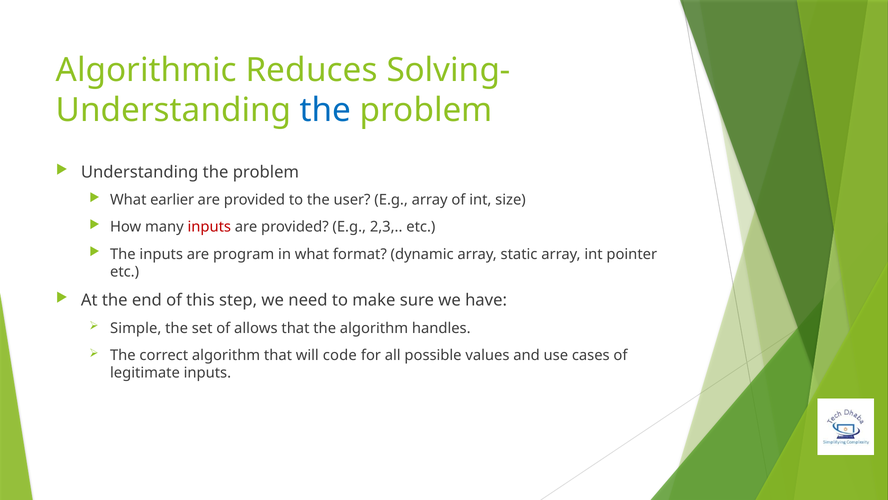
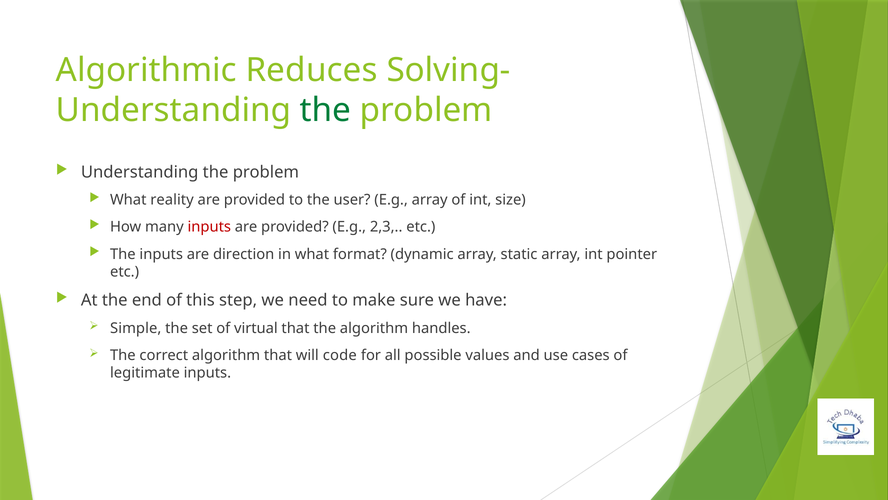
the colour: blue -> green (325, 110)
earlier: earlier -> reality (172, 200)
program: program -> direction (244, 254)
allows: allows -> virtual (256, 328)
